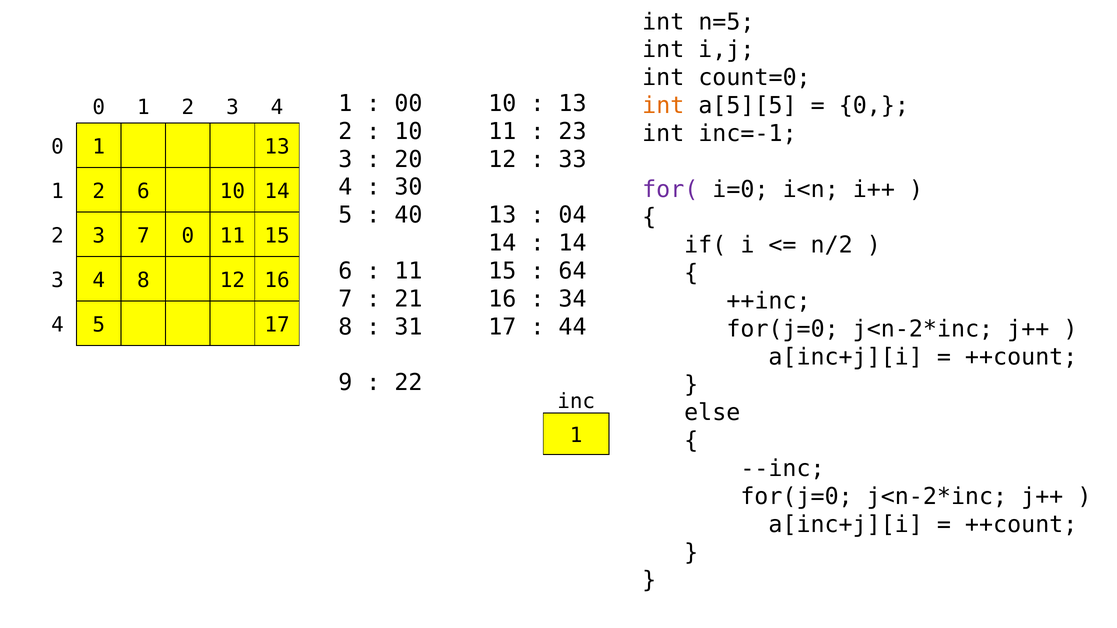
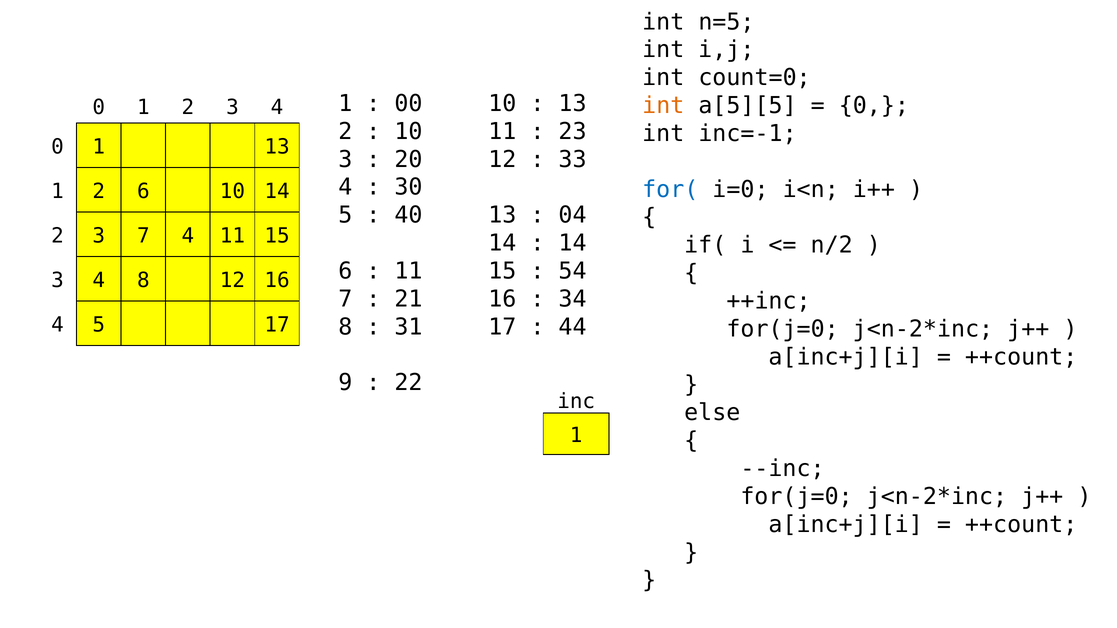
for( colour: purple -> blue (670, 189)
7 0: 0 -> 4 (188, 236)
64: 64 -> 54 (573, 271)
